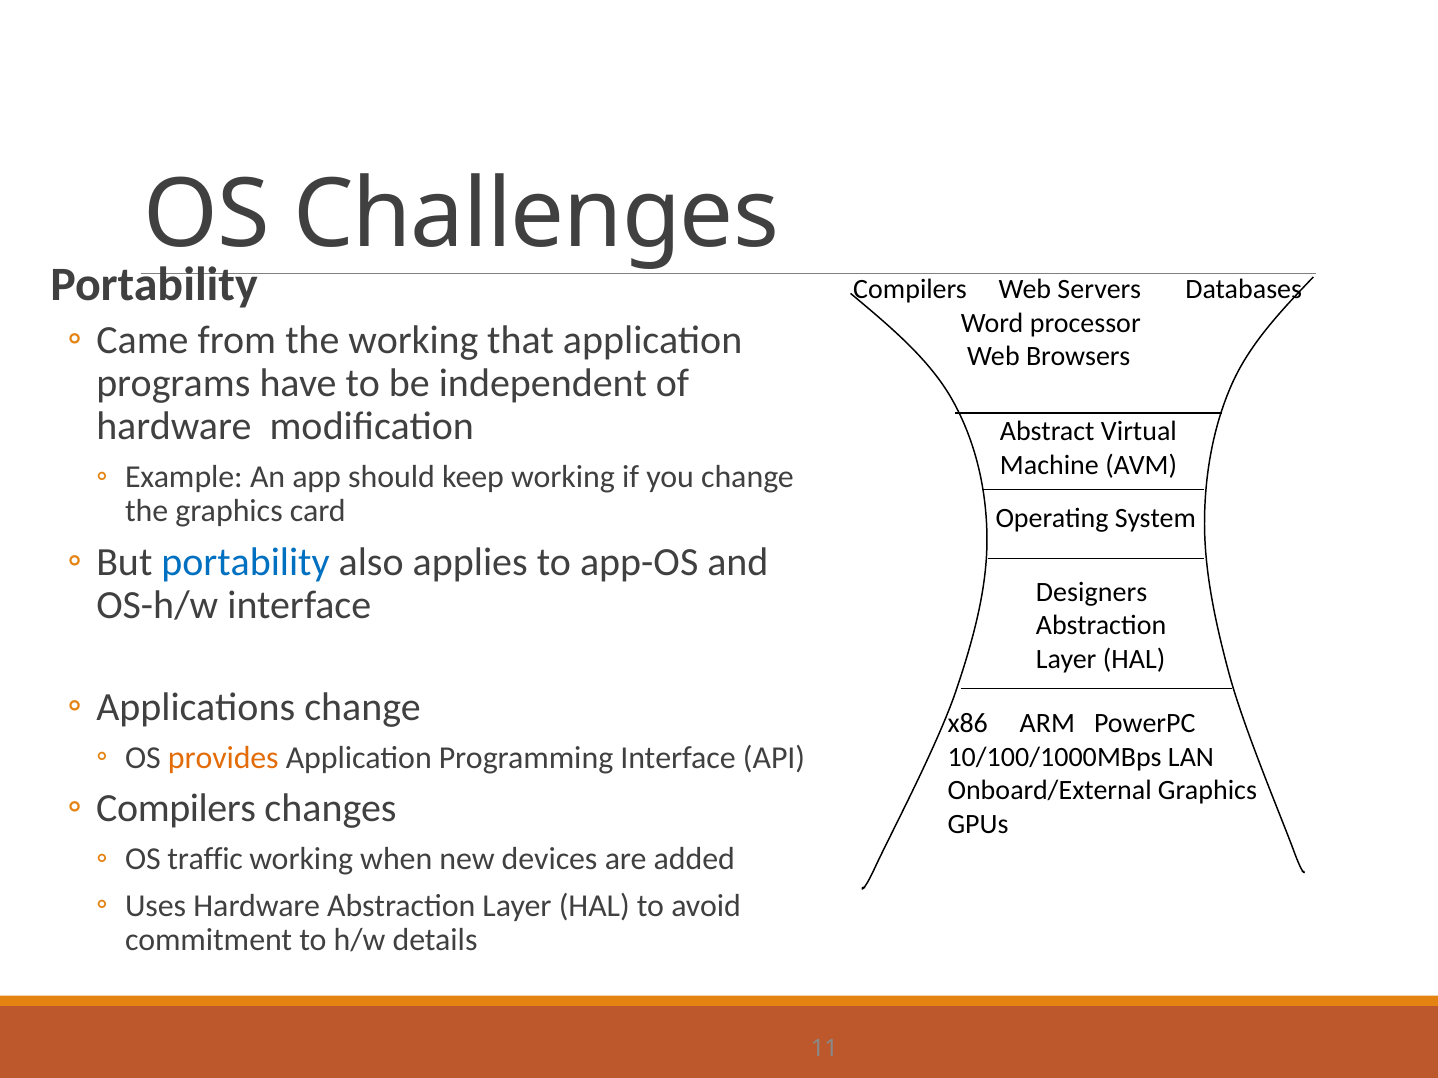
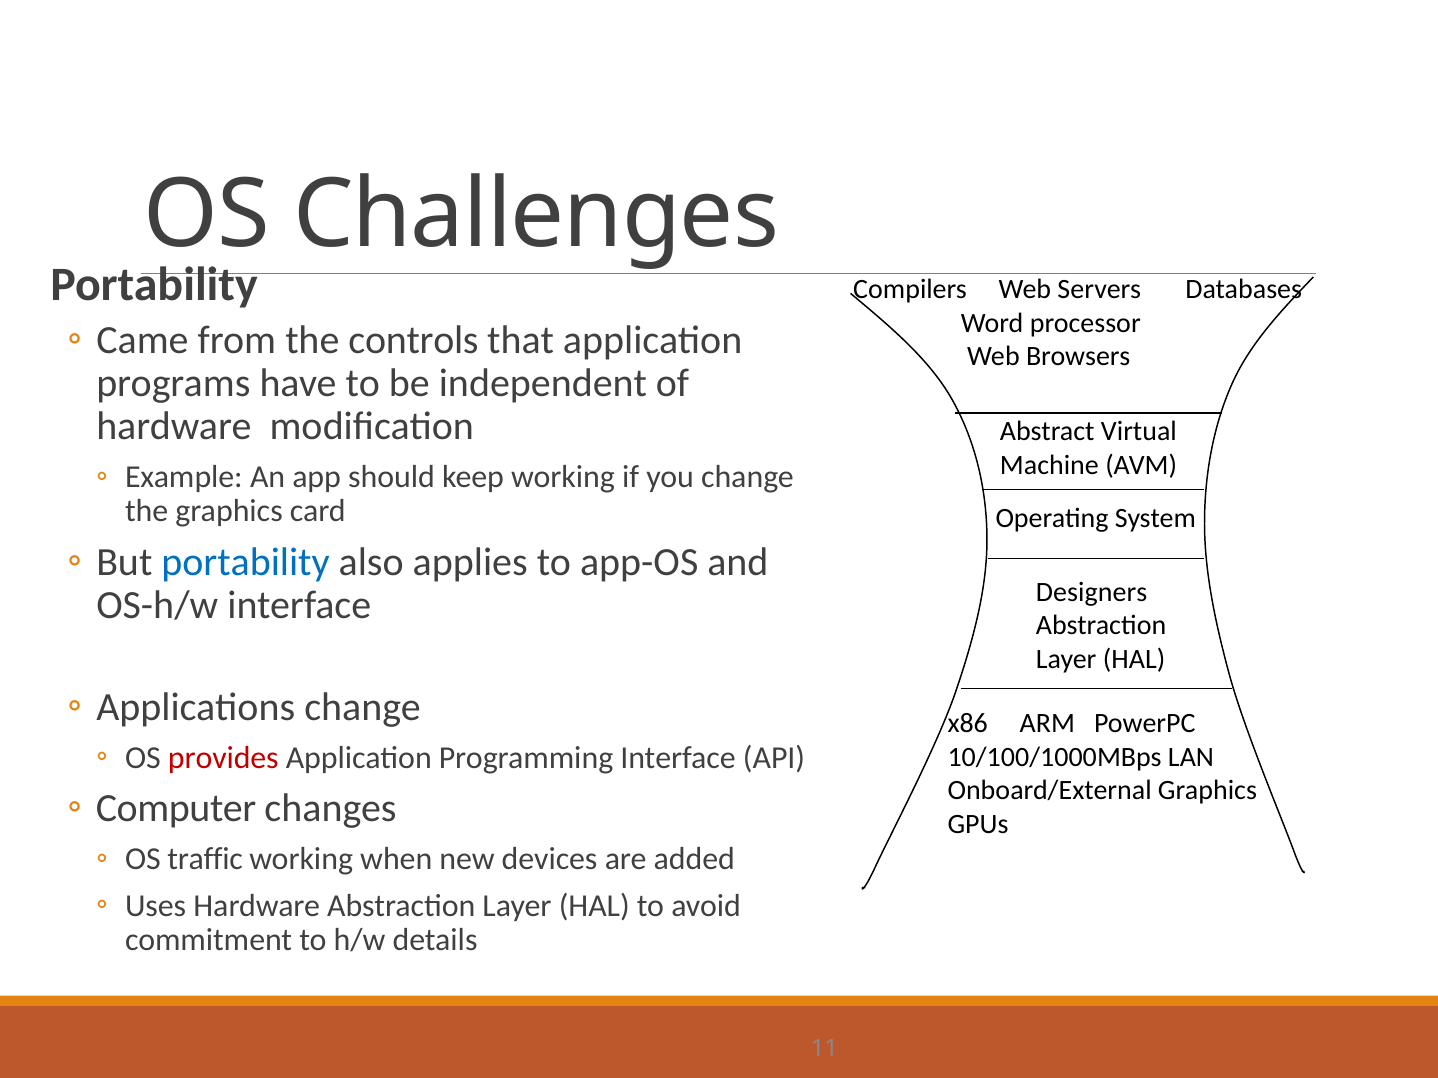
the working: working -> controls (414, 340)
provides colour: orange -> red (223, 758)
Compilers: Compilers -> Computer (176, 809)
